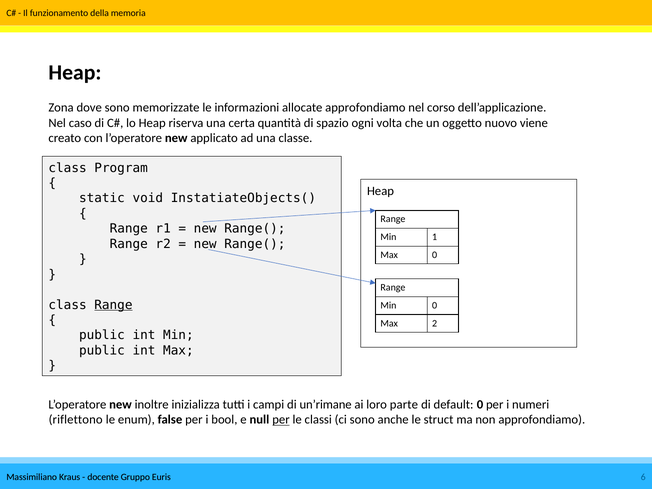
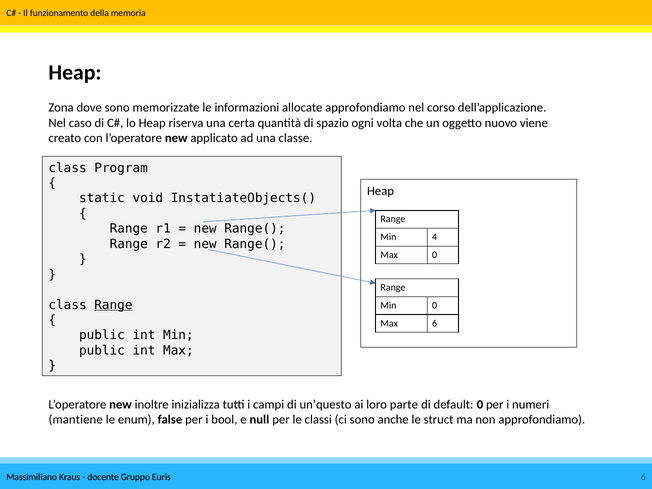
1: 1 -> 4 (435, 237)
Max 2: 2 -> 6 (435, 323)
un’rimane: un’rimane -> un’questo (326, 404)
riflettono: riflettono -> mantiene (76, 420)
per underline: present -> none (281, 420)
